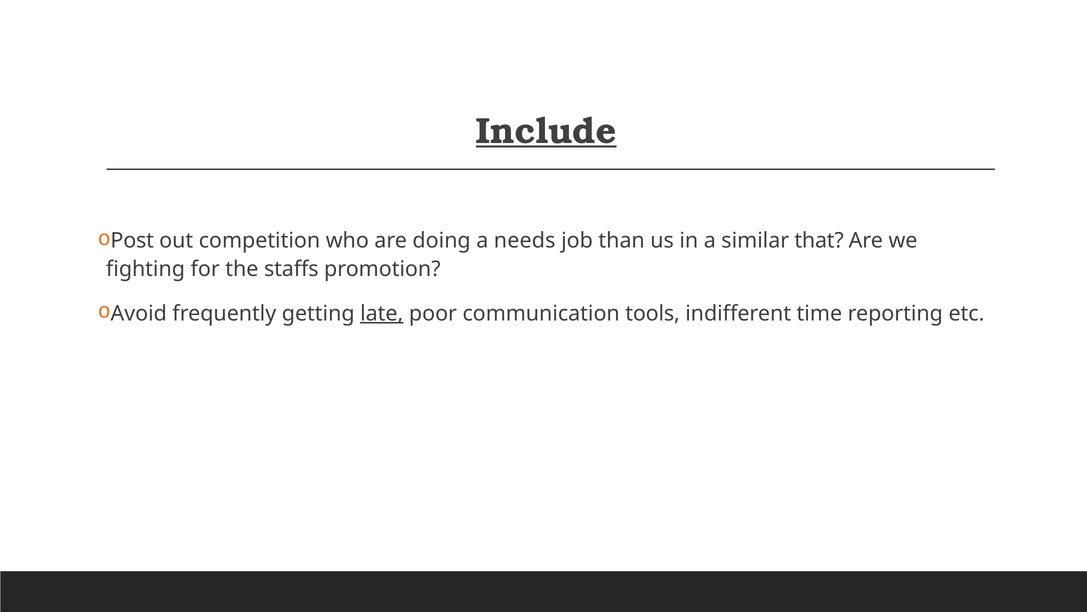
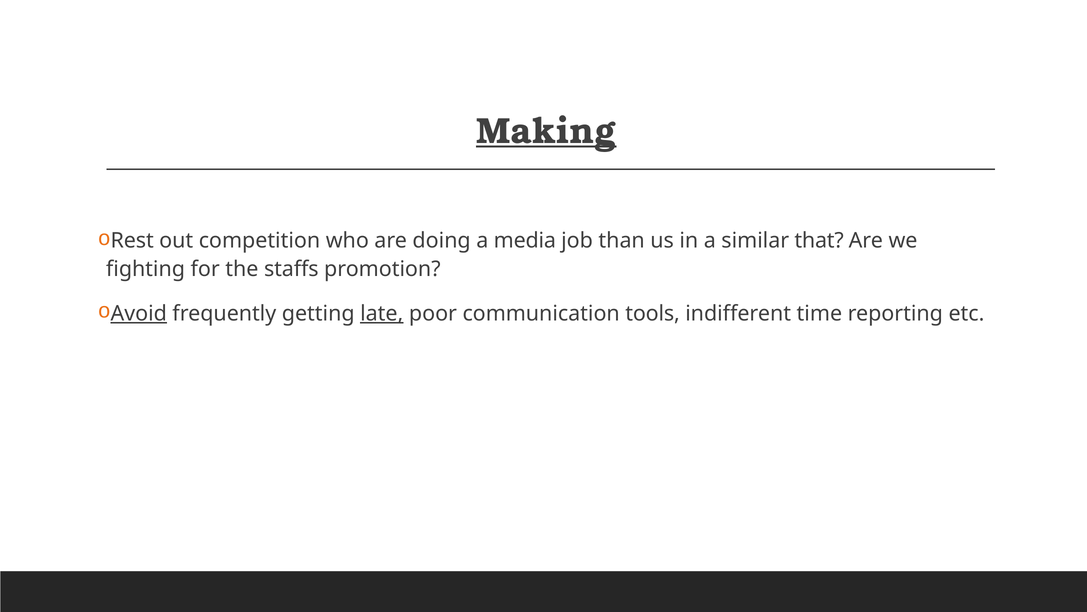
Include: Include -> Making (546, 131)
Post: Post -> Rest (132, 241)
needs: needs -> media (525, 241)
Avoid underline: none -> present (139, 313)
